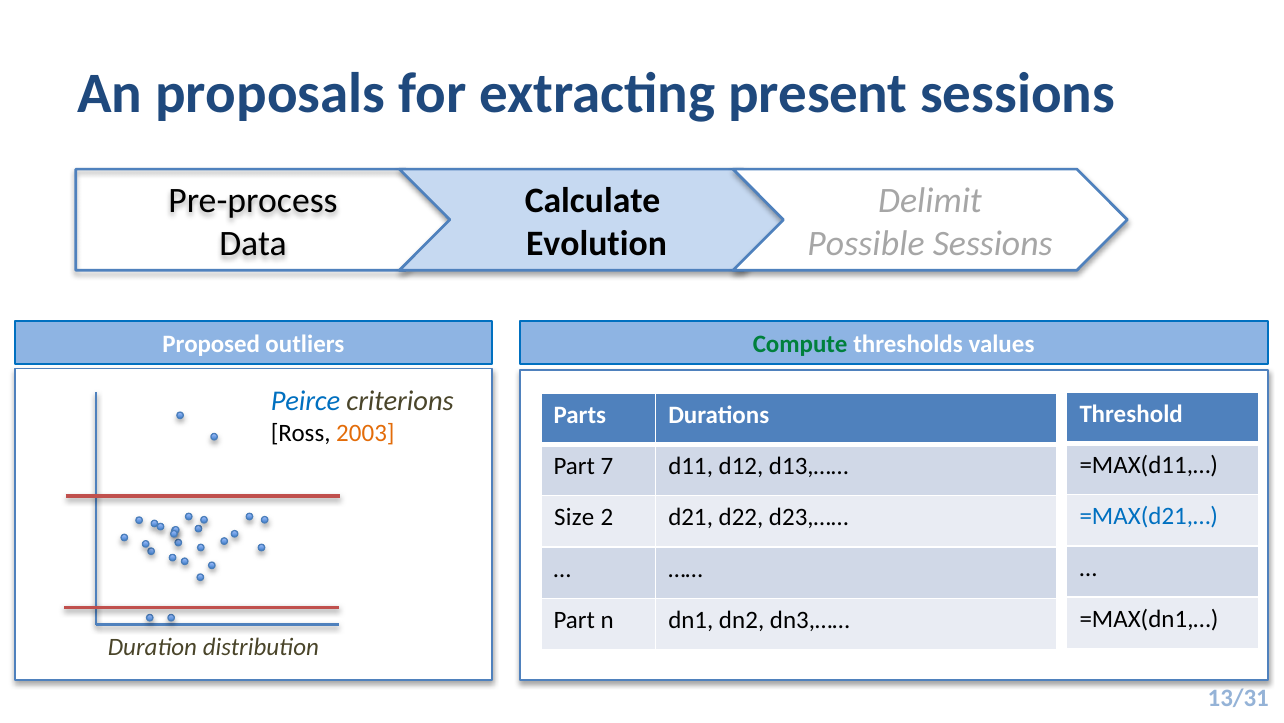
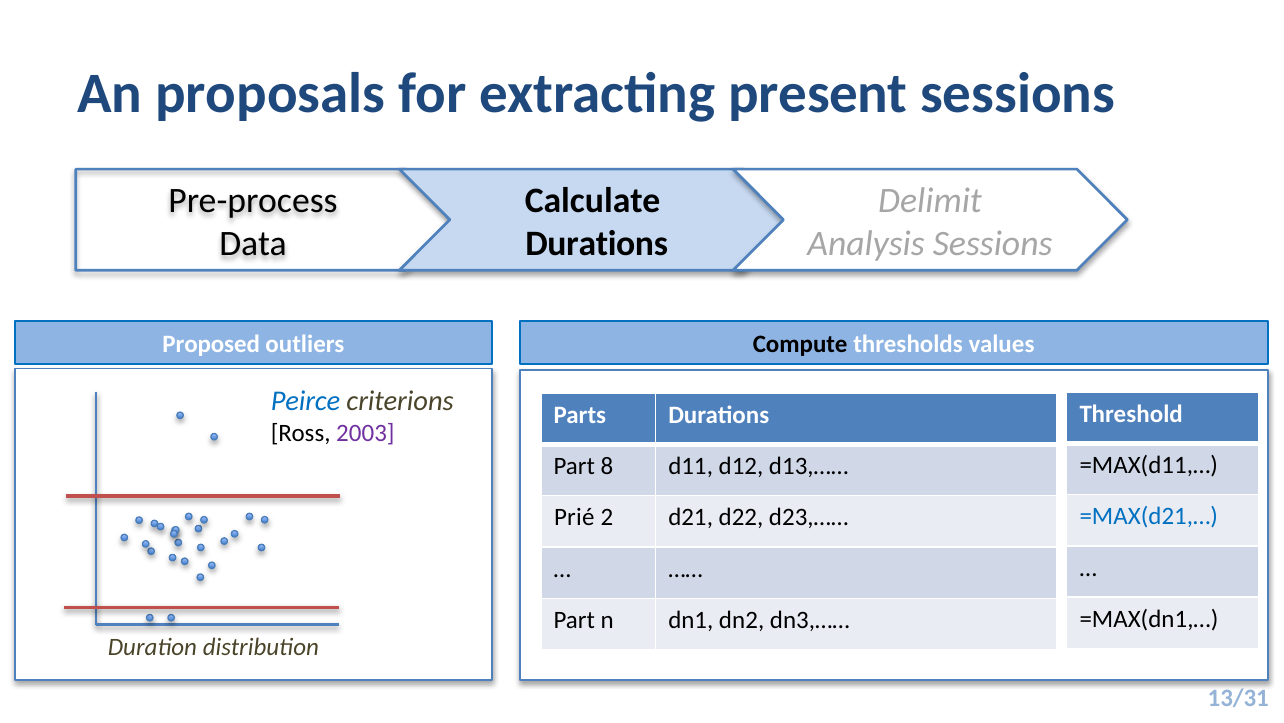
Evolution: Evolution -> Durations (597, 243)
Possible: Possible -> Analysis (866, 243)
Compute colour: green -> black (800, 344)
2003 colour: orange -> purple (365, 433)
7: 7 -> 8 (607, 466)
Size: Size -> Prié (574, 517)
